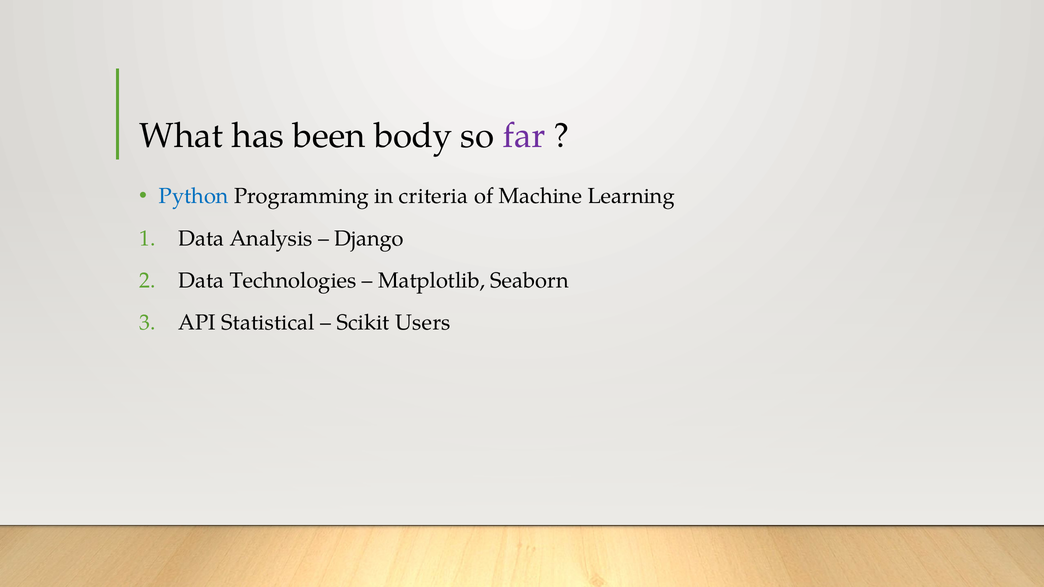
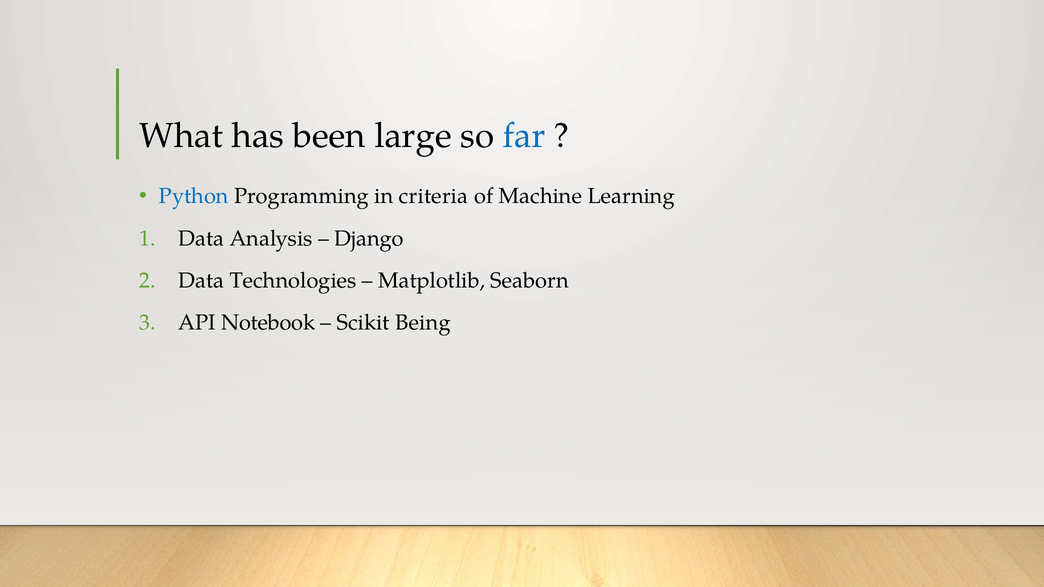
body: body -> large (413, 136)
far colour: purple -> blue (524, 136)
Statistical: Statistical -> Notebook (268, 323)
Users: Users -> Being (423, 323)
